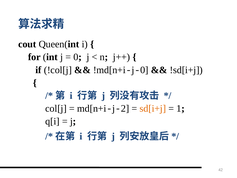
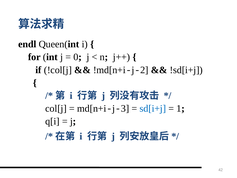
cout: cout -> endl (27, 44)
0: 0 -> 2 (144, 70)
2: 2 -> 3 (125, 108)
sd[i+j colour: orange -> blue (153, 108)
